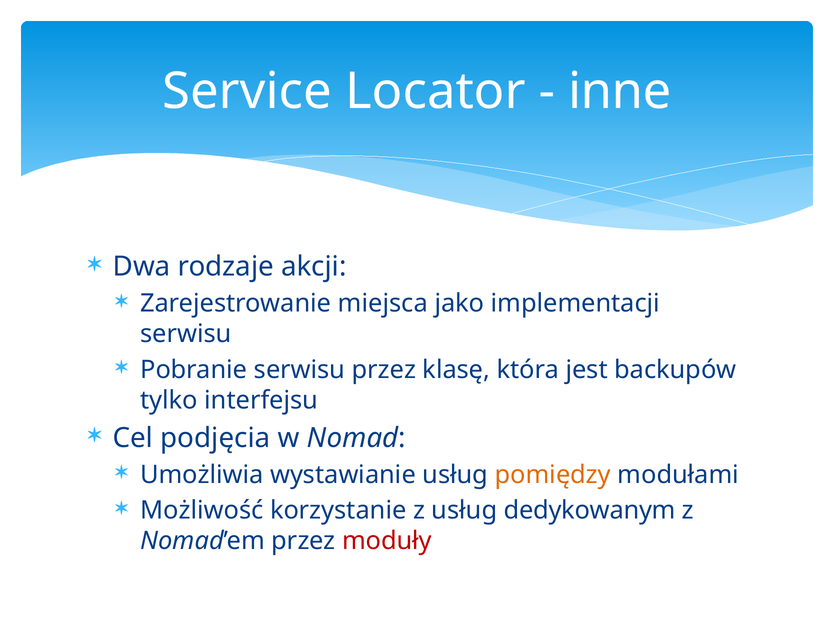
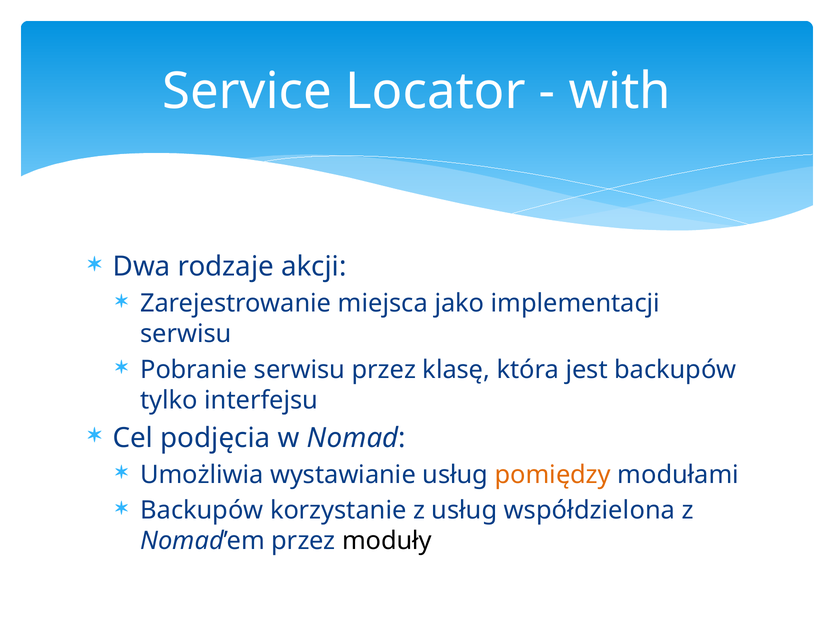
inne: inne -> with (620, 91)
Możliwość: Możliwość -> Backupów (202, 510)
dedykowanym: dedykowanym -> współdzielona (589, 510)
moduły colour: red -> black (387, 541)
